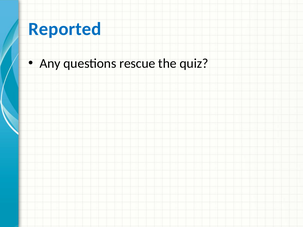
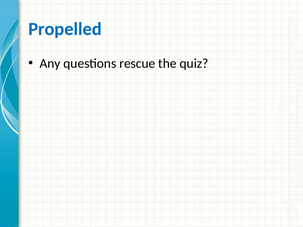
Reported: Reported -> Propelled (65, 29)
